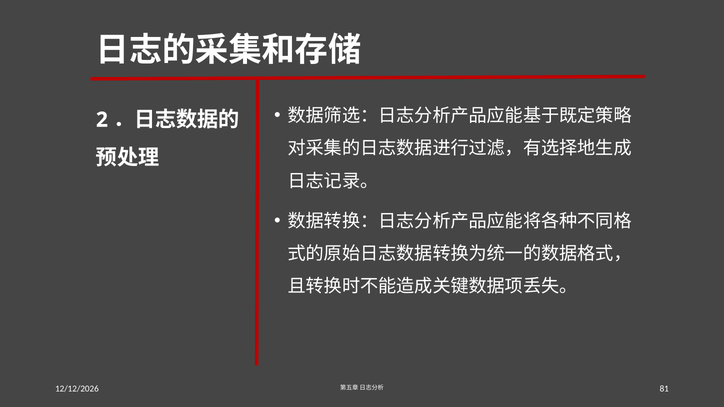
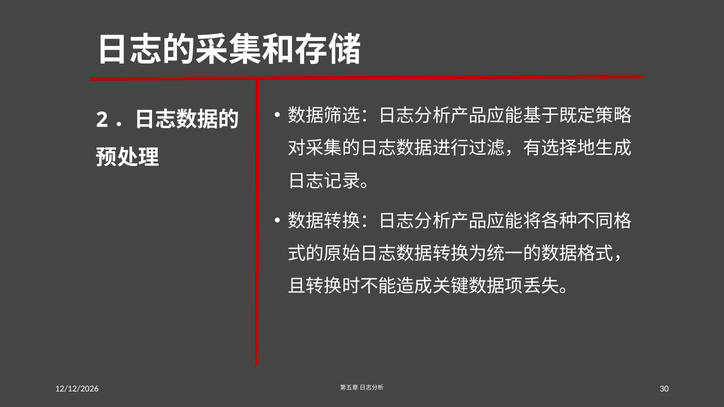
81: 81 -> 30 (664, 389)
